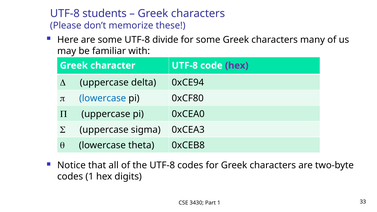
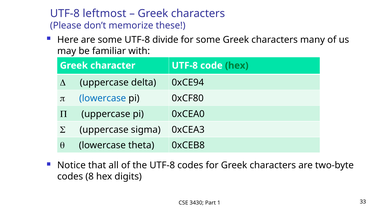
students: students -> leftmost (104, 13)
hex colour: purple -> green (237, 66)
codes 1: 1 -> 8 (90, 177)
